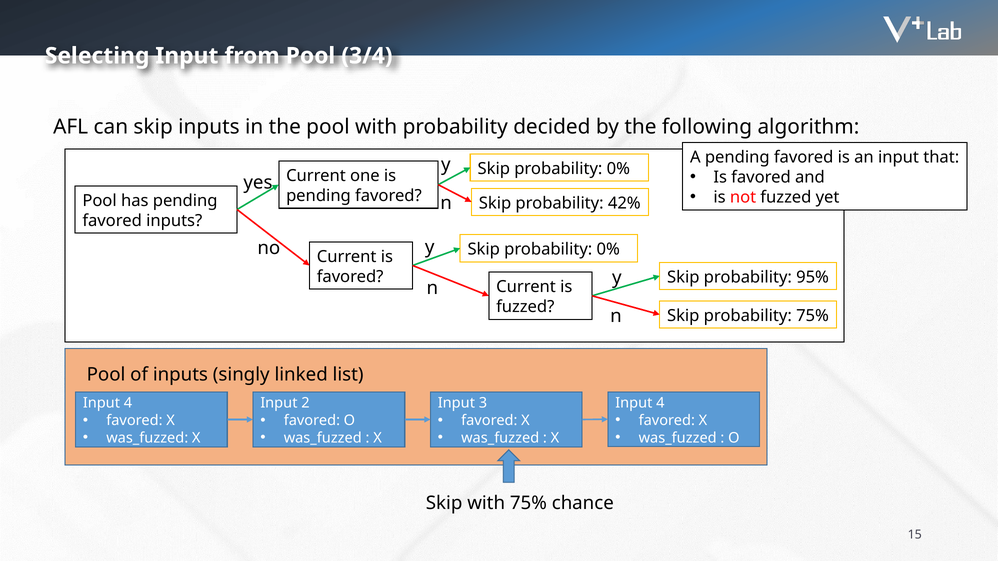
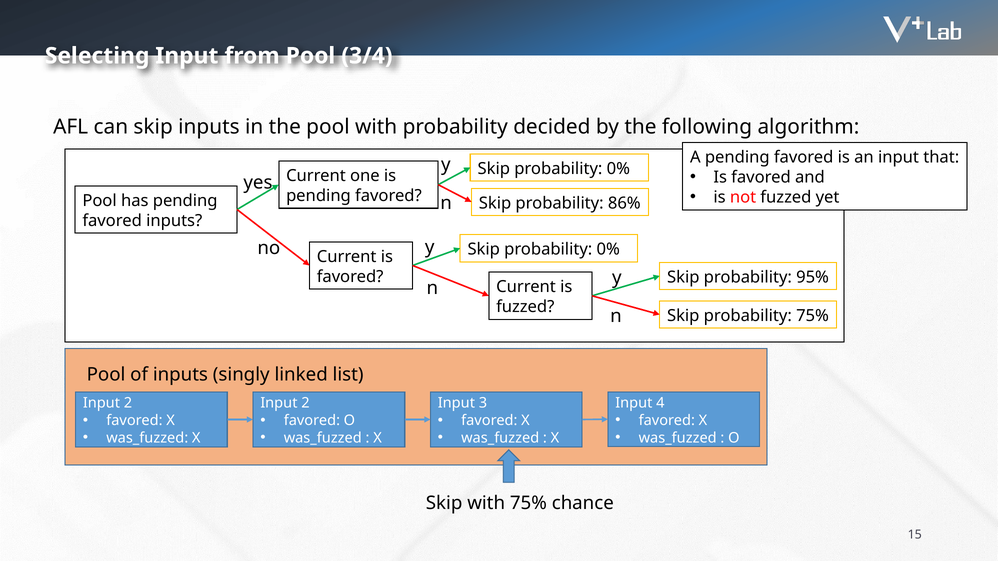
42%: 42% -> 86% (624, 203)
4: 4 -> 2 (128, 403)
